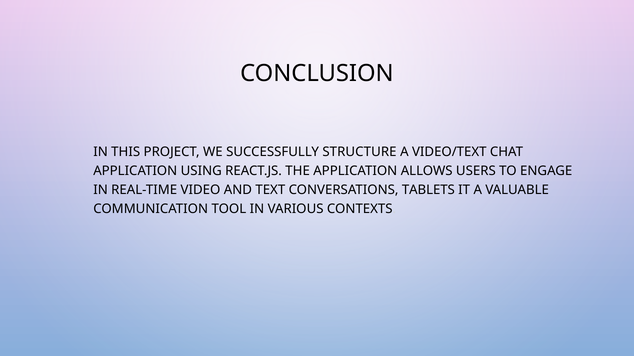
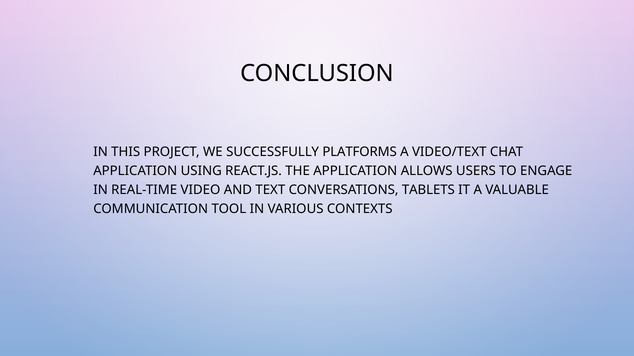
STRUCTURE: STRUCTURE -> PLATFORMS (360, 152)
